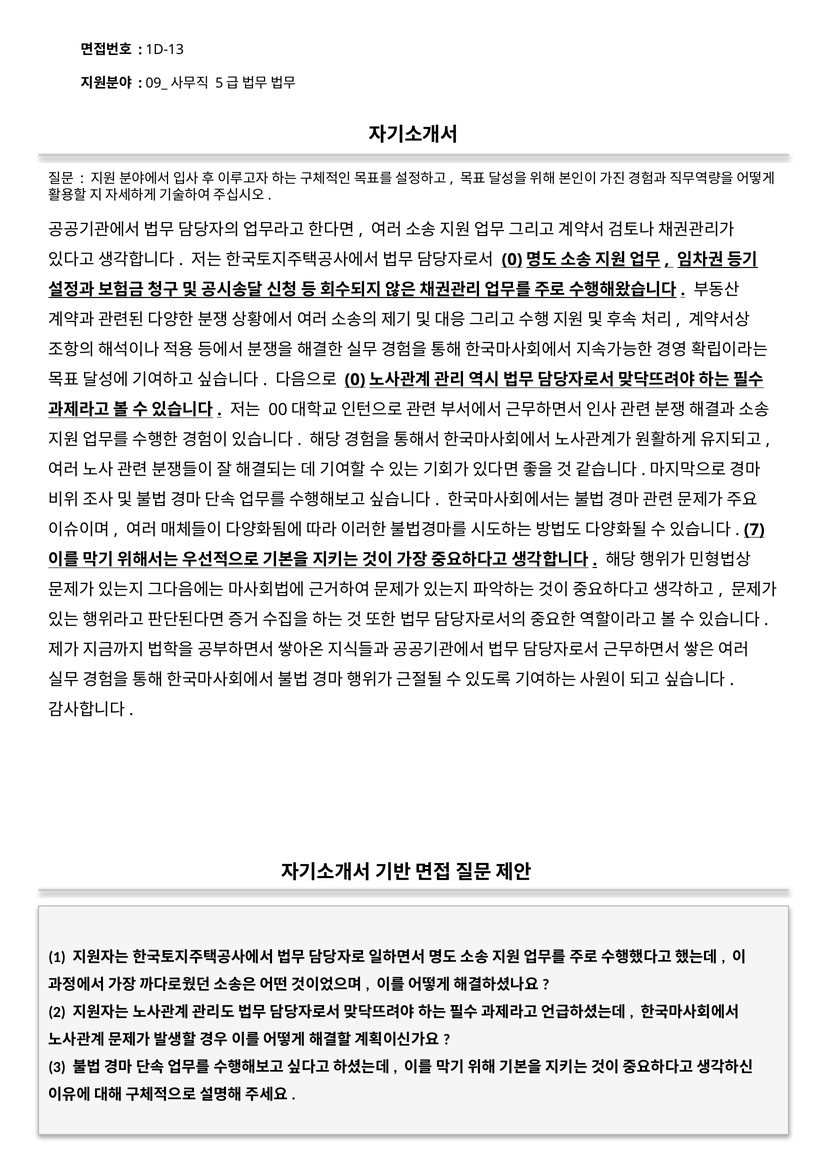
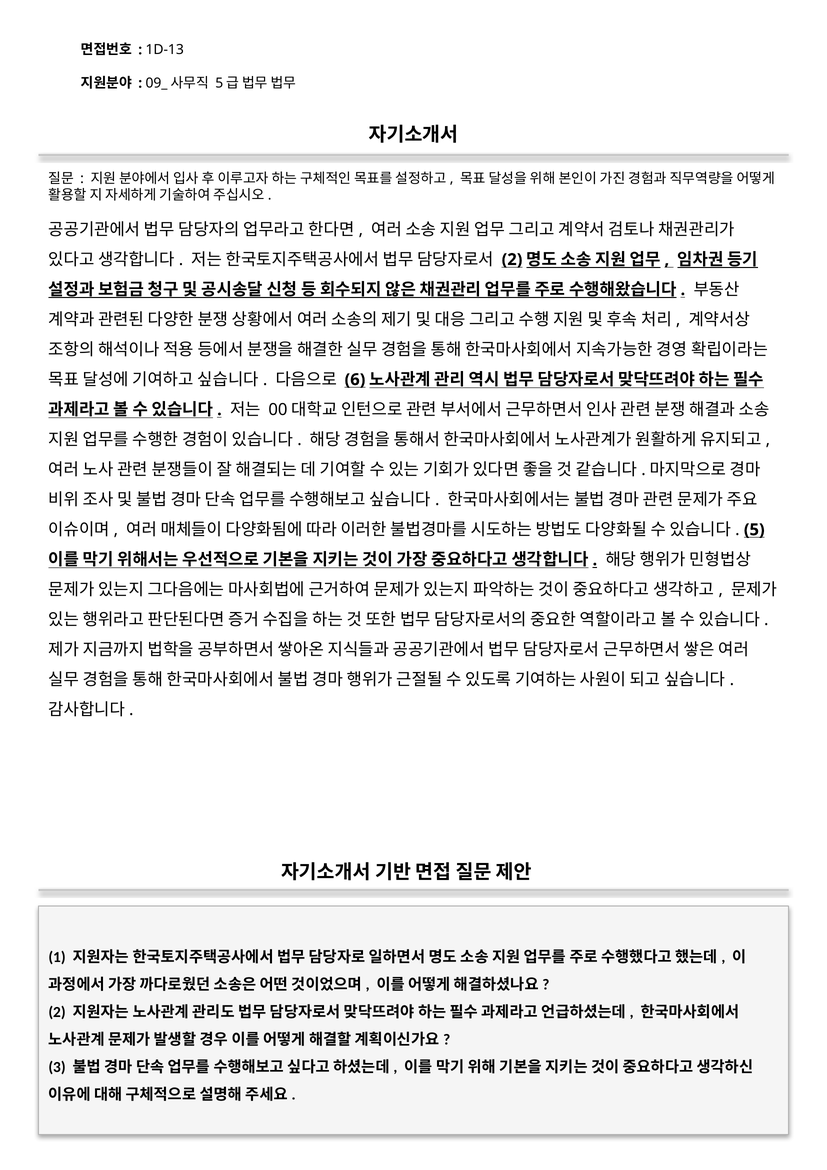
0: 0 -> 2 (512, 259)
0: 0 -> 6 (355, 380)
7: 7 -> 5 (754, 530)
